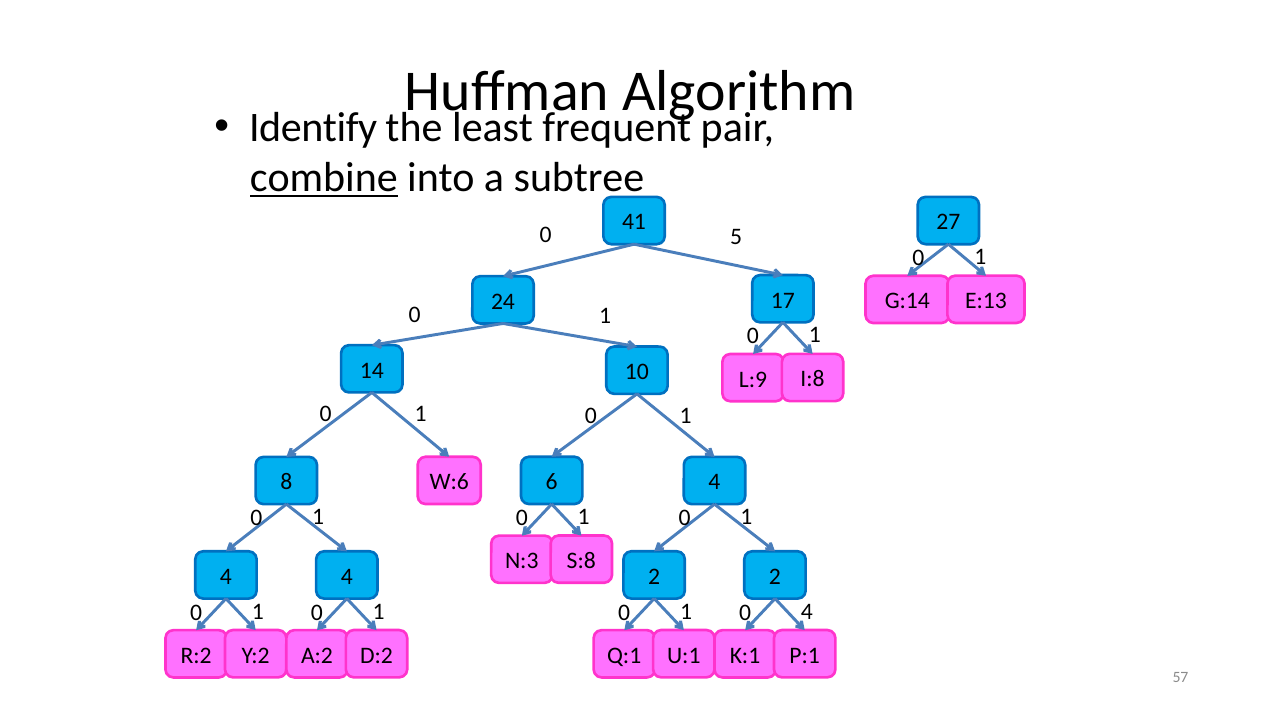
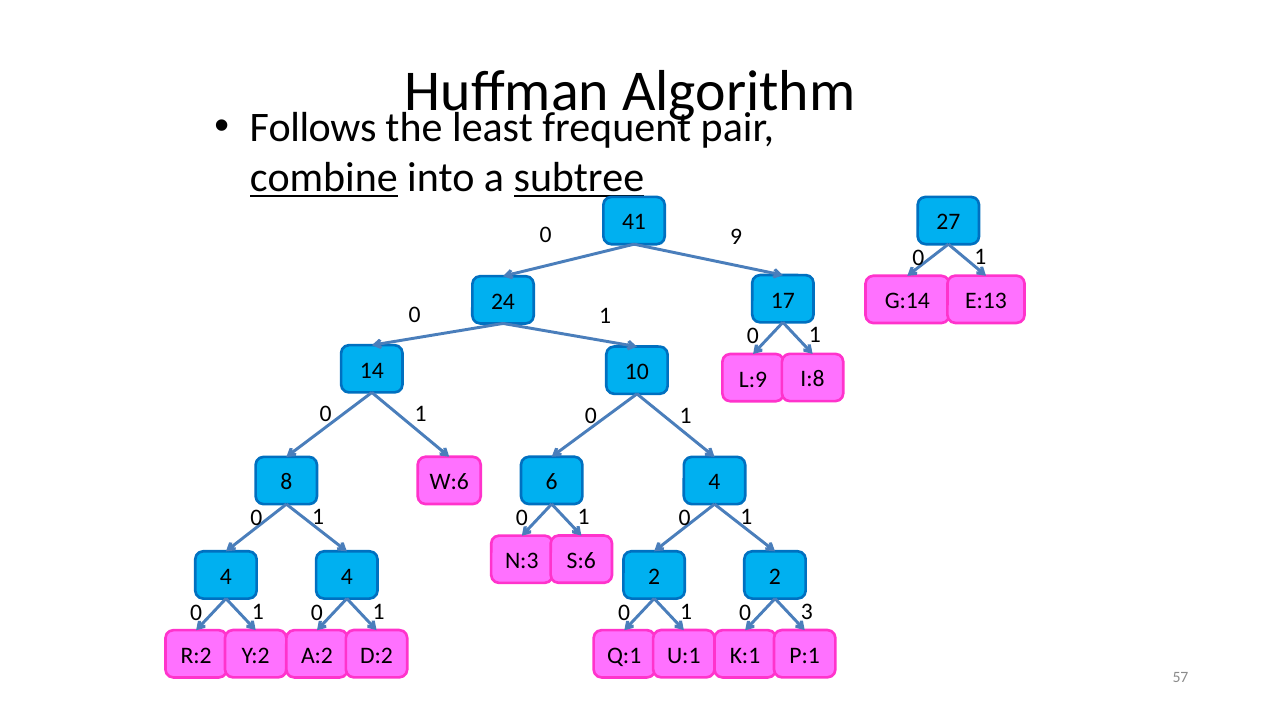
Identify: Identify -> Follows (313, 127)
subtree underline: none -> present (579, 178)
5: 5 -> 9 (736, 237)
S:8: S:8 -> S:6 (581, 561)
0 4: 4 -> 3 (807, 612)
